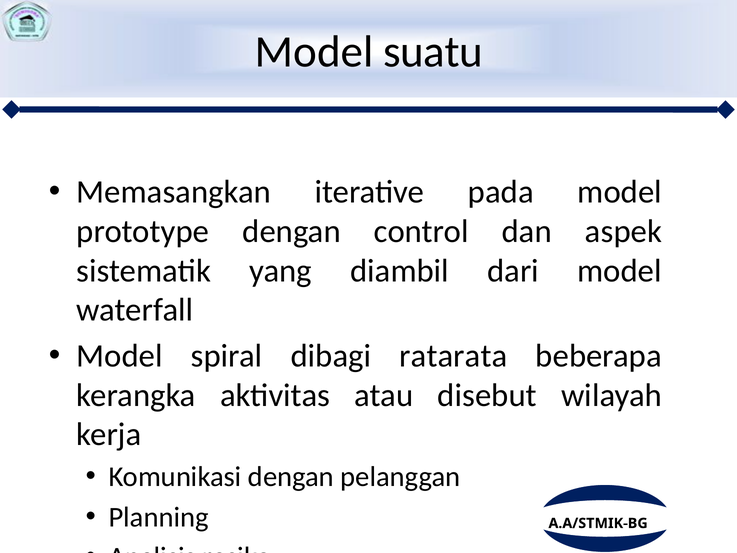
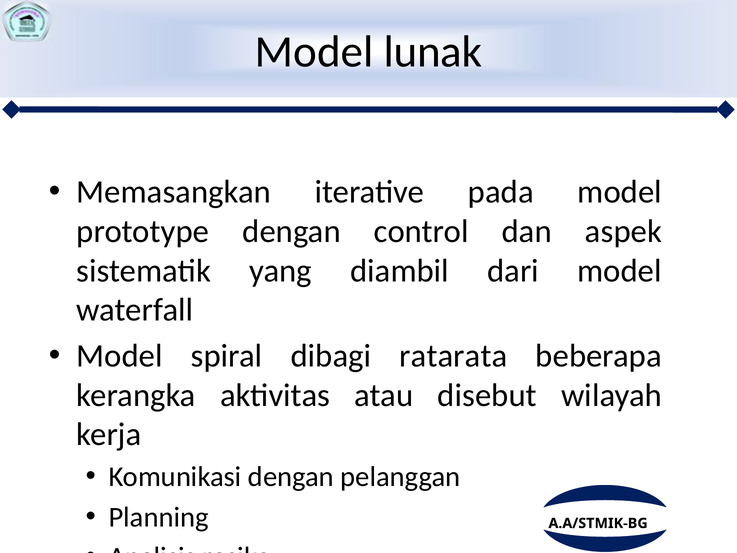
suatu: suatu -> lunak (433, 52)
